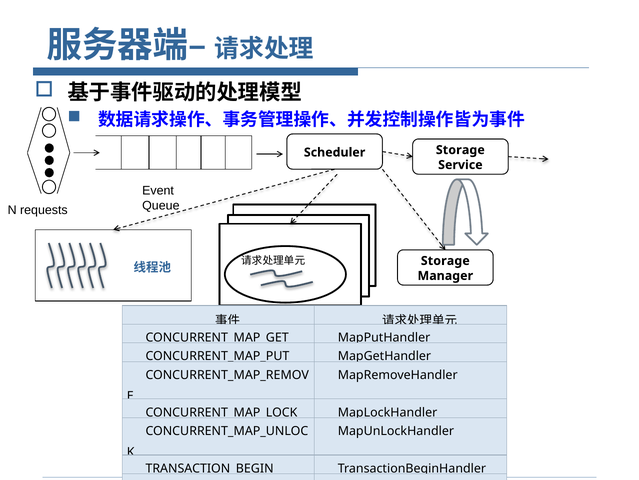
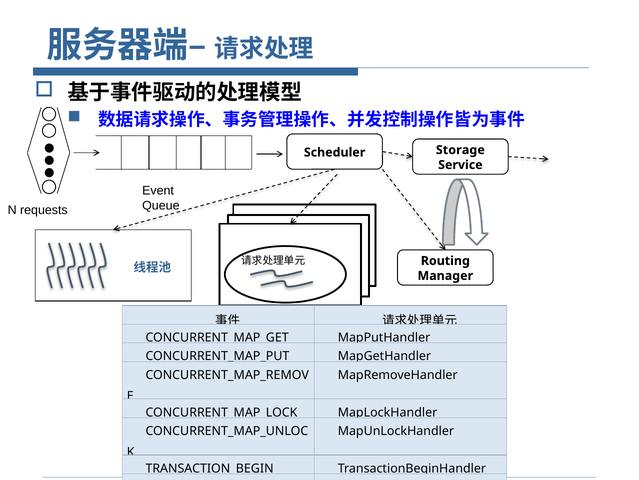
Storage: Storage -> Routing (445, 260)
